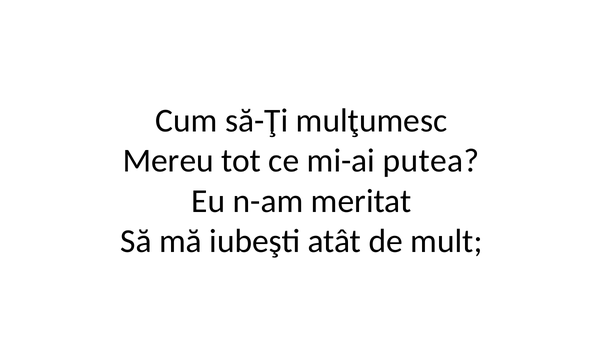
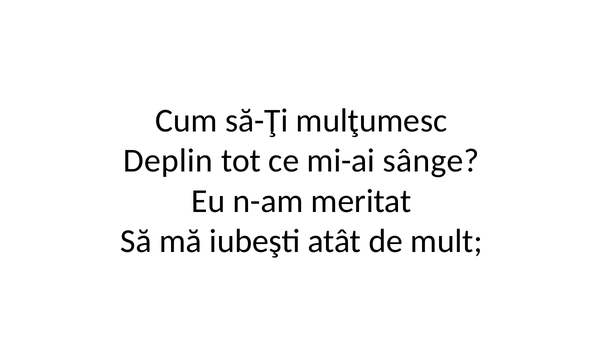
Mereu: Mereu -> Deplin (168, 161)
putea: putea -> sânge (431, 161)
